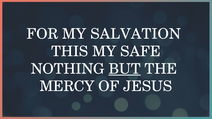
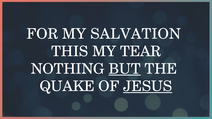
SAFE: SAFE -> TEAR (141, 52)
MERCY: MERCY -> QUAKE (67, 87)
JESUS underline: none -> present (148, 87)
